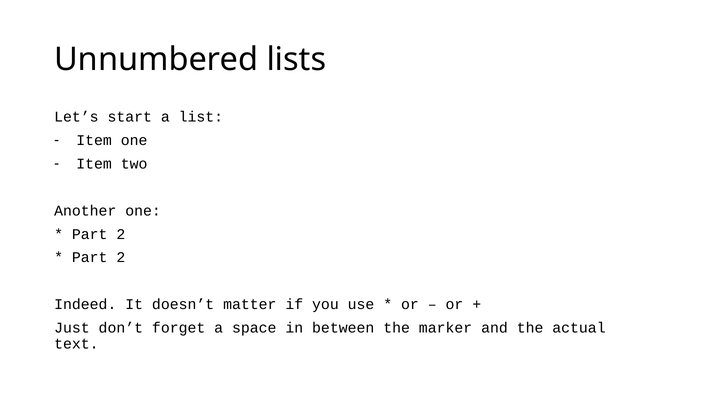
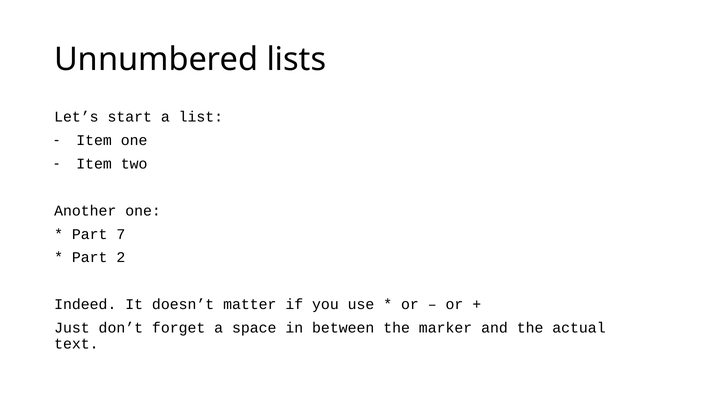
2: 2 -> 7 (121, 234)
